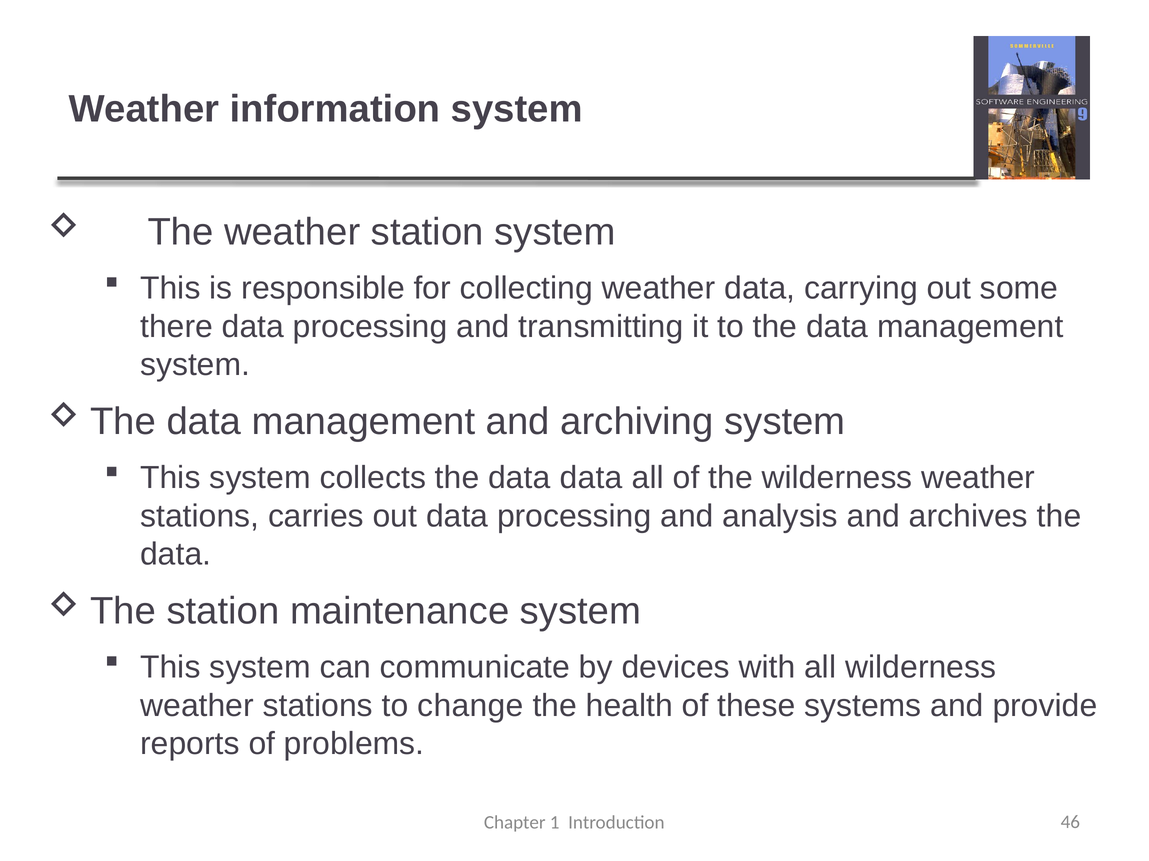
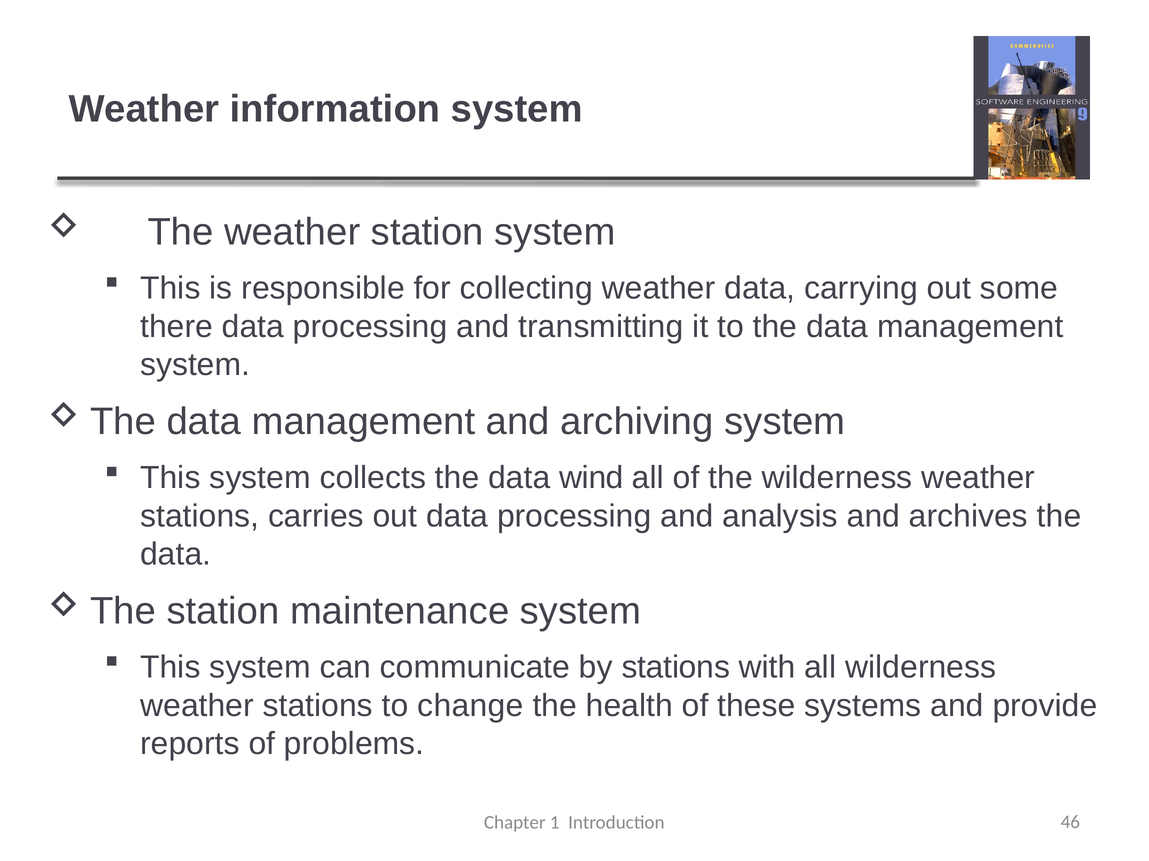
data data: data -> wind (591, 478)
by devices: devices -> stations (676, 668)
